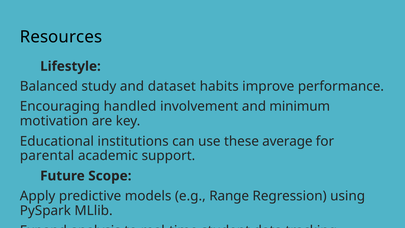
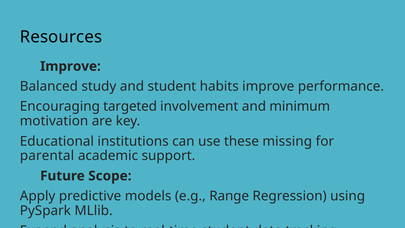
Lifestyle: Lifestyle -> Improve (70, 66)
and dataset: dataset -> student (172, 86)
handled: handled -> targeted (130, 106)
average: average -> missing (287, 141)
